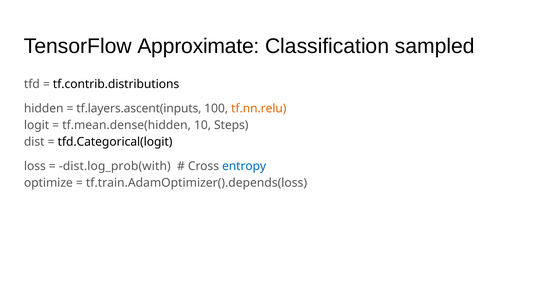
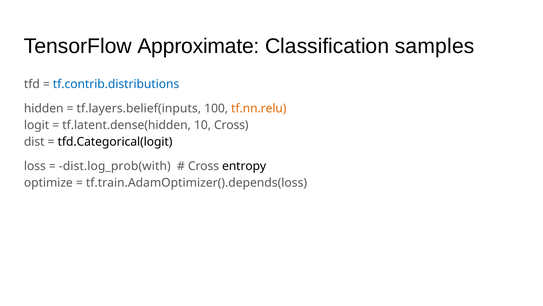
sampled: sampled -> samples (435, 46)
tf.contrib.distributions colour: black -> blue (116, 84)
tf.layers.ascent(inputs: tf.layers.ascent(inputs -> tf.layers.belief(inputs (139, 108)
tf.mean.dense(hidden: tf.mean.dense(hidden -> tf.latent.dense(hidden (127, 125)
10 Steps: Steps -> Cross (231, 125)
entropy colour: blue -> black (244, 166)
